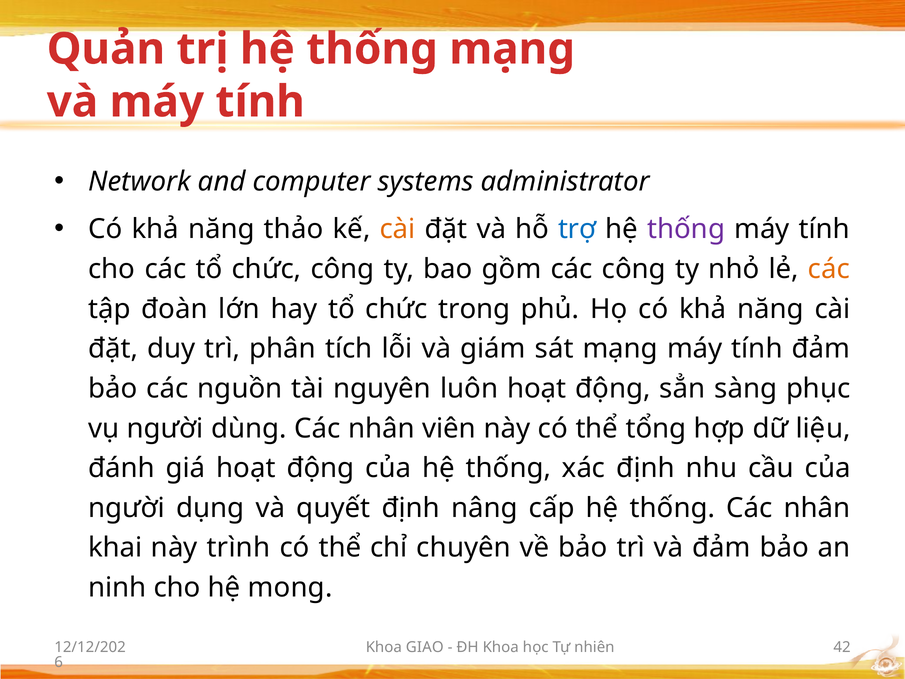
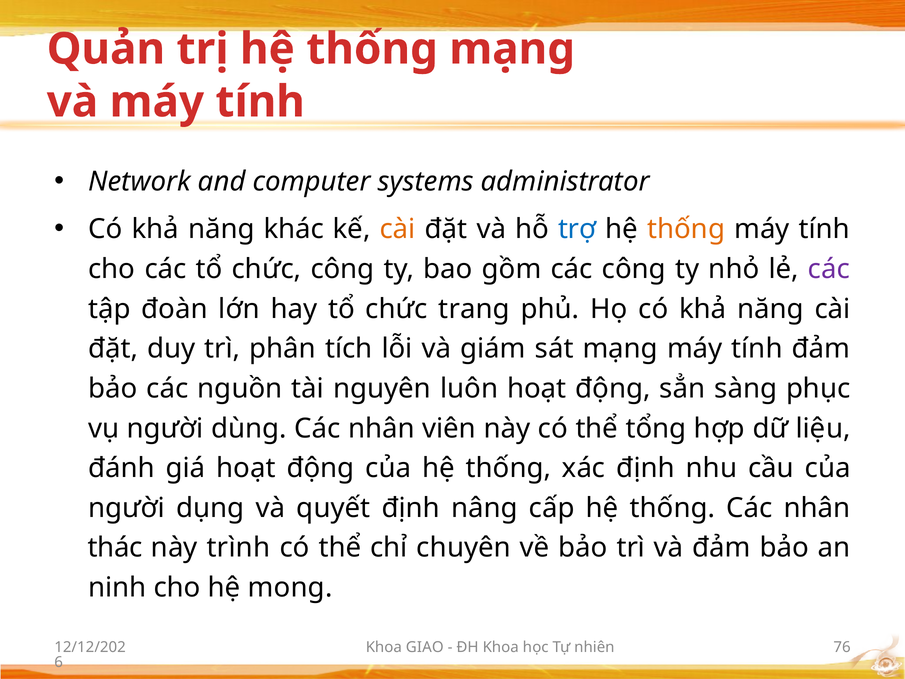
thảo: thảo -> khác (294, 229)
thống colour: purple -> orange (686, 229)
các colour: orange -> purple (829, 269)
trong: trong -> trang (474, 309)
khai: khai -> thác (115, 548)
42: 42 -> 76 (842, 647)
